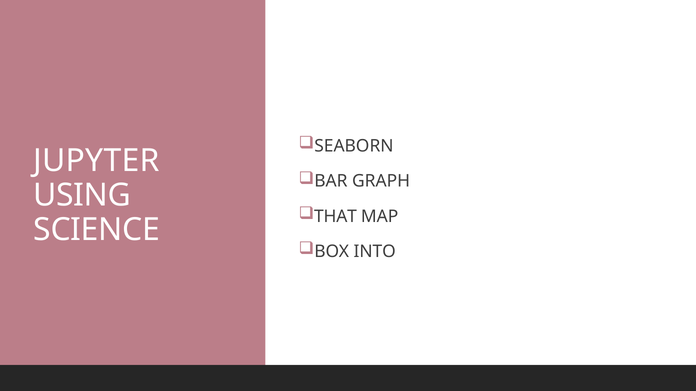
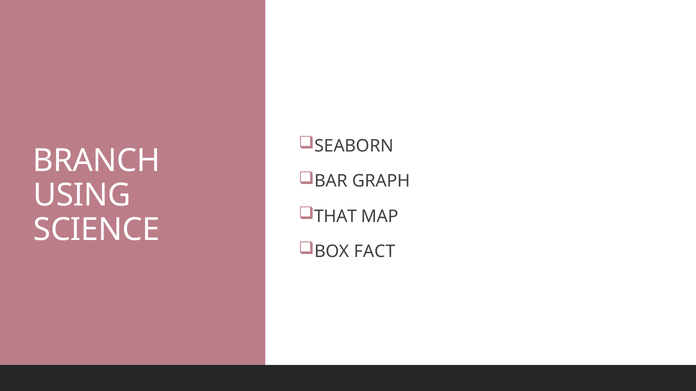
JUPYTER: JUPYTER -> BRANCH (97, 161)
INTO: INTO -> FACT (375, 252)
